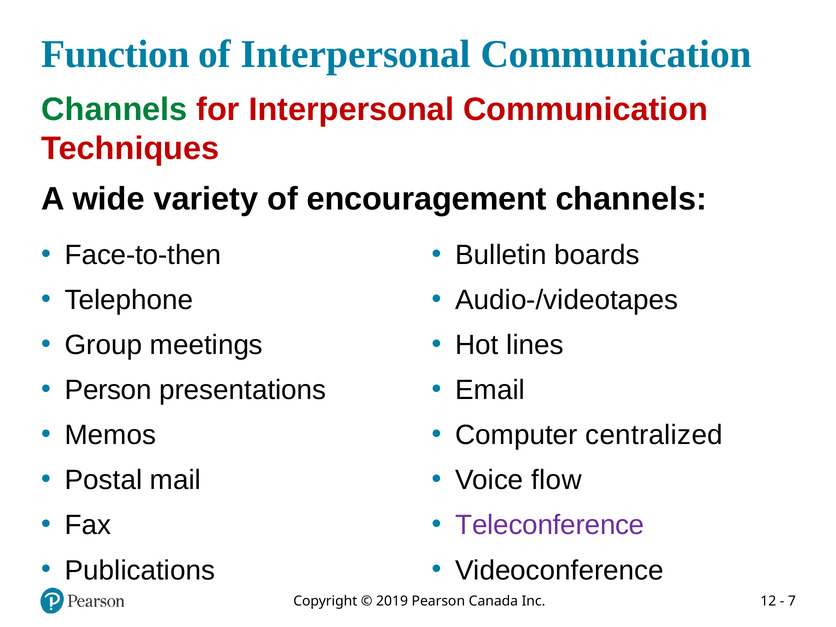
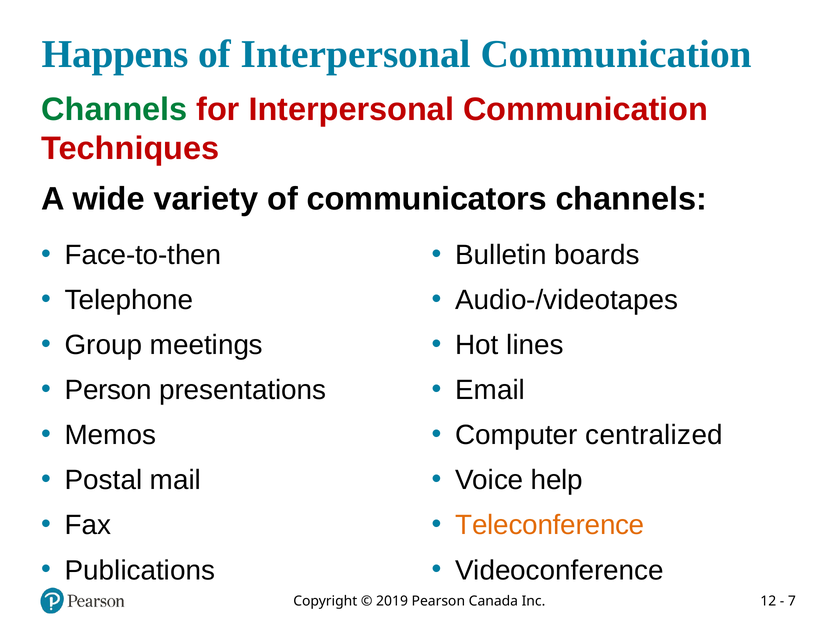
Function: Function -> Happens (115, 54)
encouragement: encouragement -> communicators (427, 199)
flow: flow -> help (557, 480)
Teleconference colour: purple -> orange (550, 525)
